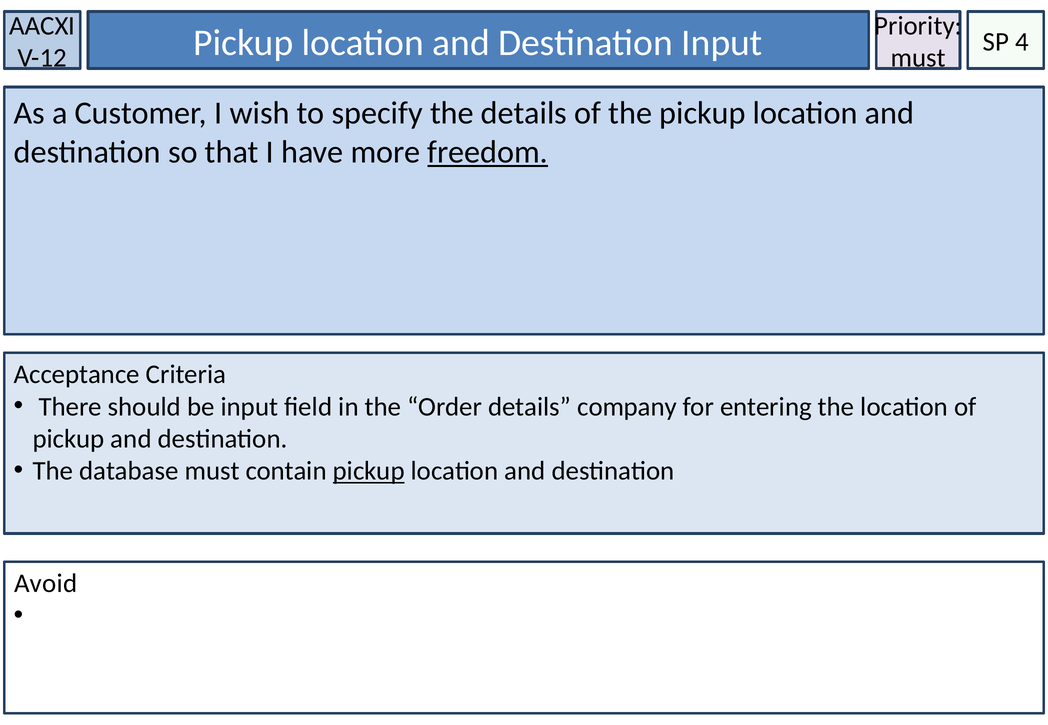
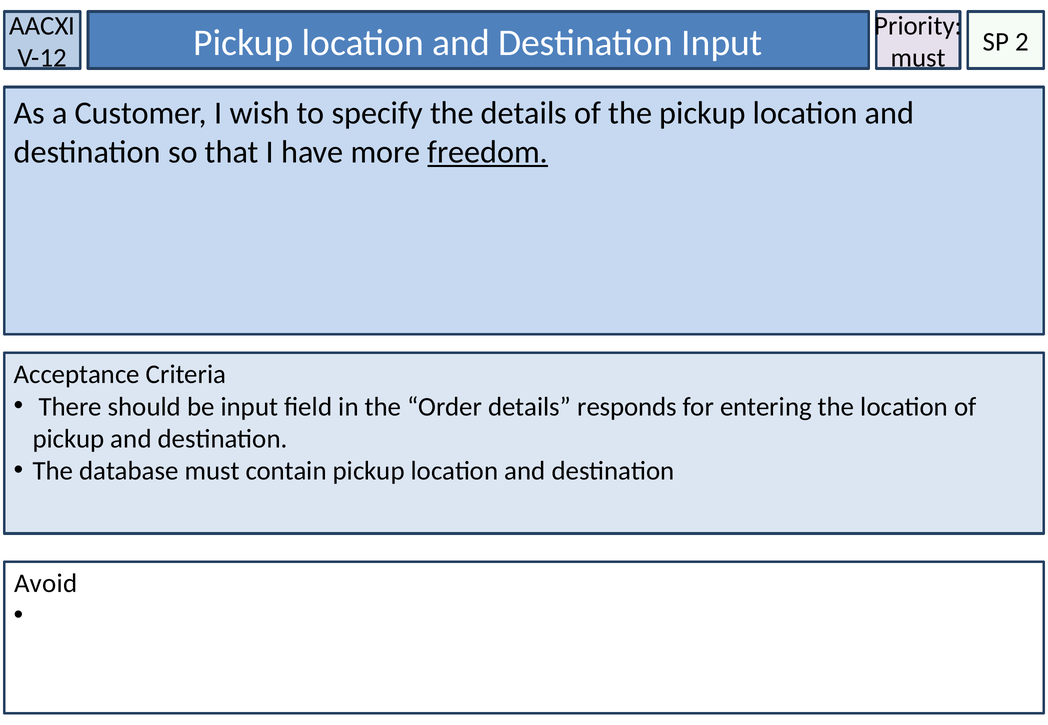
4: 4 -> 2 (1022, 42)
company: company -> responds (627, 407)
pickup underline: present -> none (369, 471)
